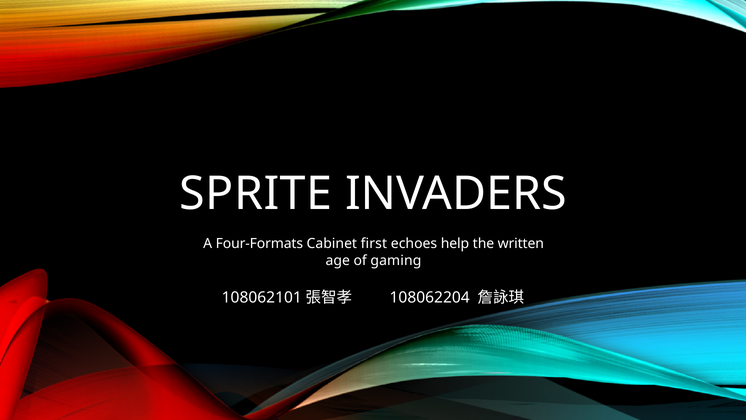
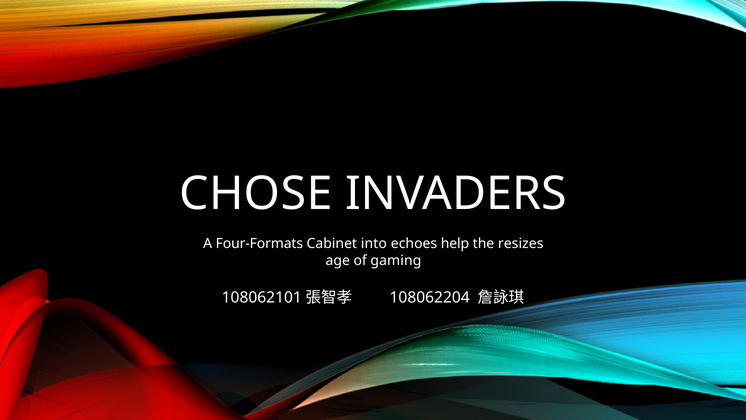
SPRITE: SPRITE -> CHOSE (256, 194)
first: first -> into (374, 243)
written: written -> resizes (521, 243)
